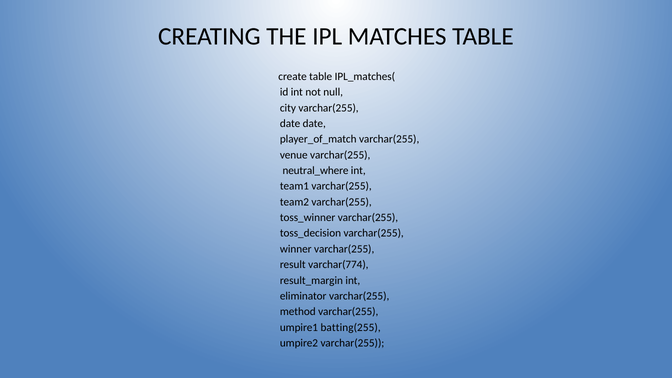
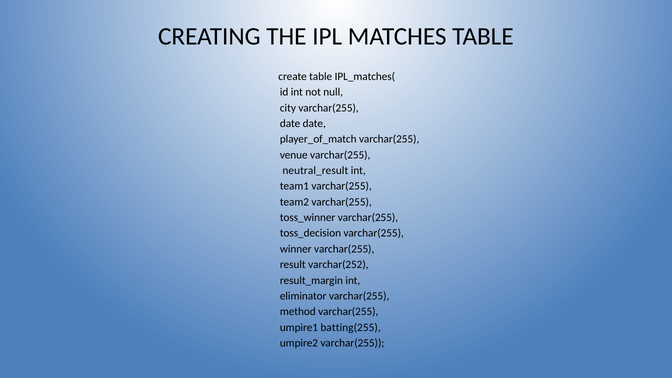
neutral_where: neutral_where -> neutral_result (315, 171)
varchar(774: varchar(774 -> varchar(252 (338, 265)
